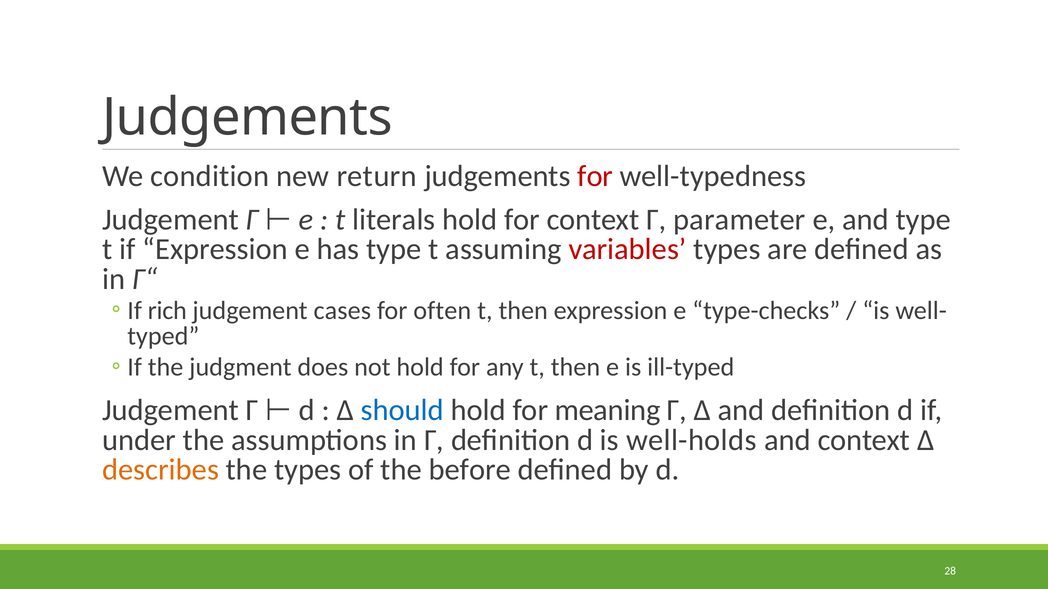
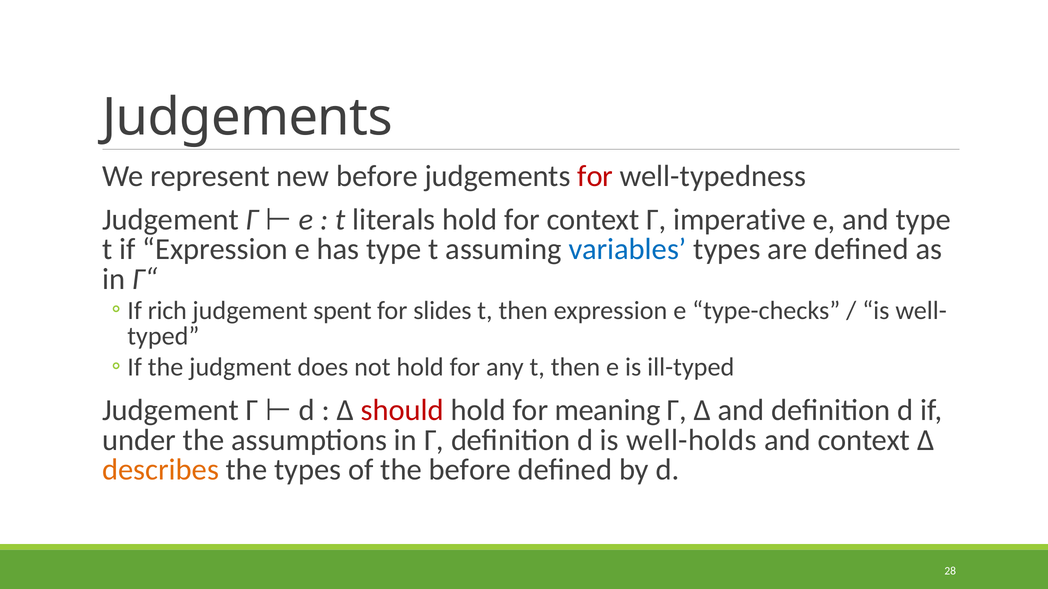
condition: condition -> represent (210, 176)
new return: return -> before (377, 176)
parameter: parameter -> imperative (740, 220)
variables colour: red -> blue (628, 249)
cases: cases -> spent (342, 311)
often: often -> slides (442, 311)
should colour: blue -> red (402, 411)
